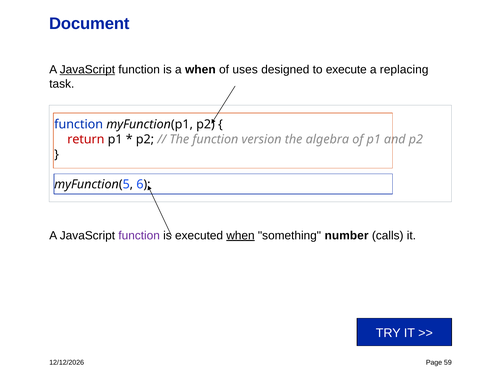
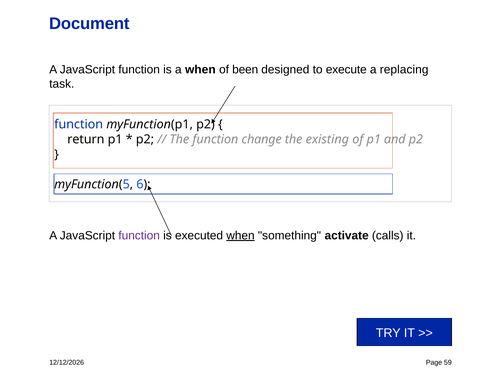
JavaScript underline: present -> none (87, 70)
uses: uses -> been (245, 70)
return colour: red -> black (86, 139)
version: version -> change (262, 139)
algebra: algebra -> existing (327, 139)
number: number -> activate (347, 235)
